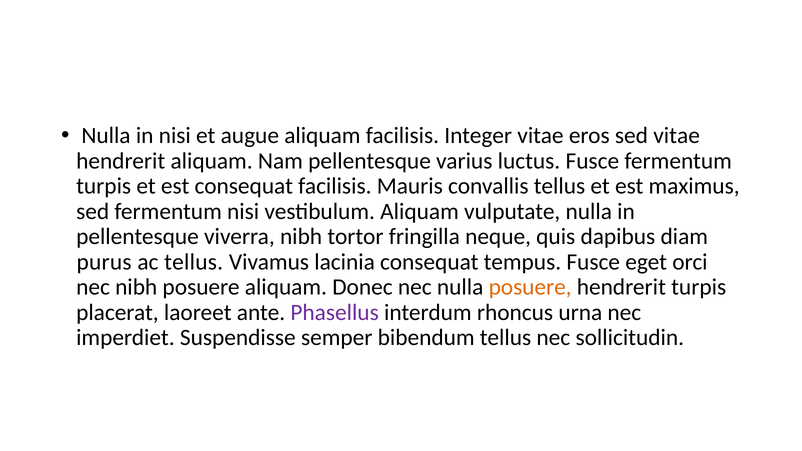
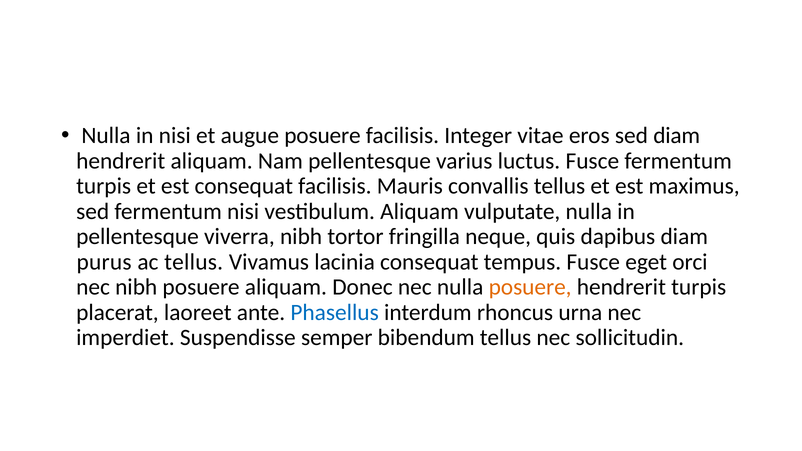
augue aliquam: aliquam -> posuere (322, 136)
sed vitae: vitae -> diam (677, 136)
Phasellus colour: purple -> blue (335, 312)
